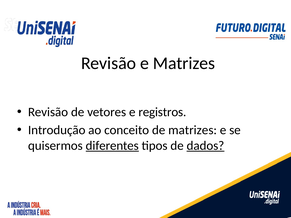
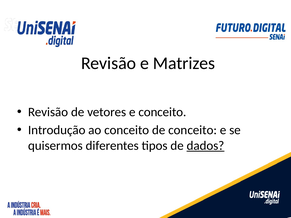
e registros: registros -> conceito (162, 112)
de matrizes: matrizes -> conceito (193, 130)
diferentes underline: present -> none (112, 146)
